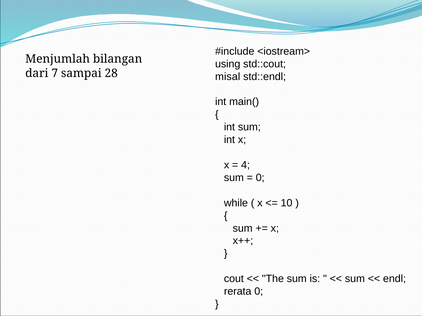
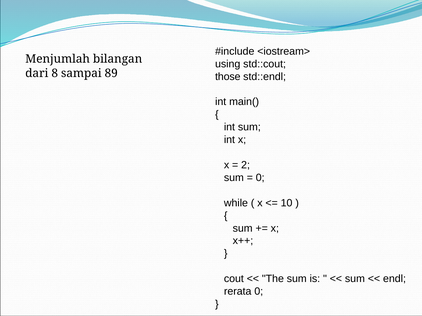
7: 7 -> 8 (55, 73)
28: 28 -> 89 (111, 73)
misal: misal -> those (228, 77)
4: 4 -> 2 (246, 165)
